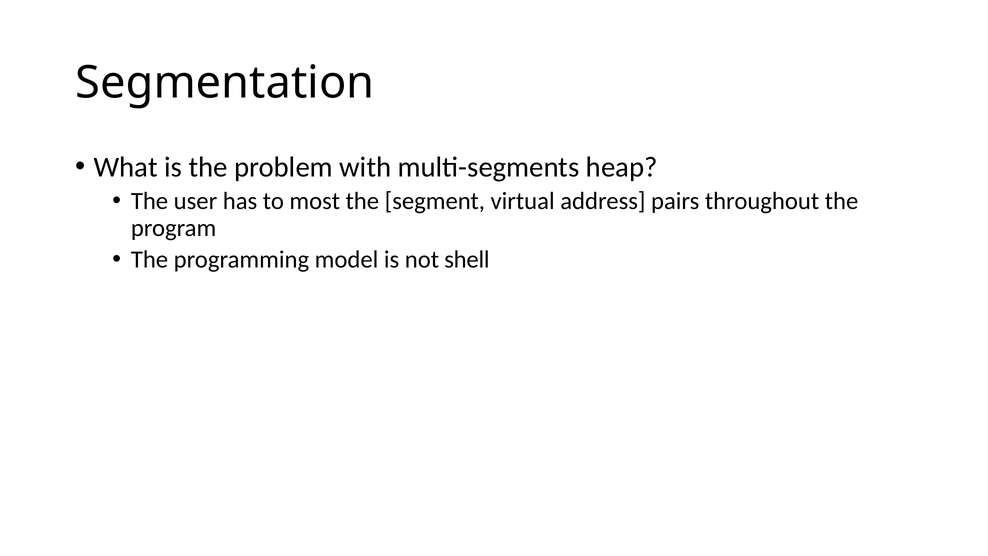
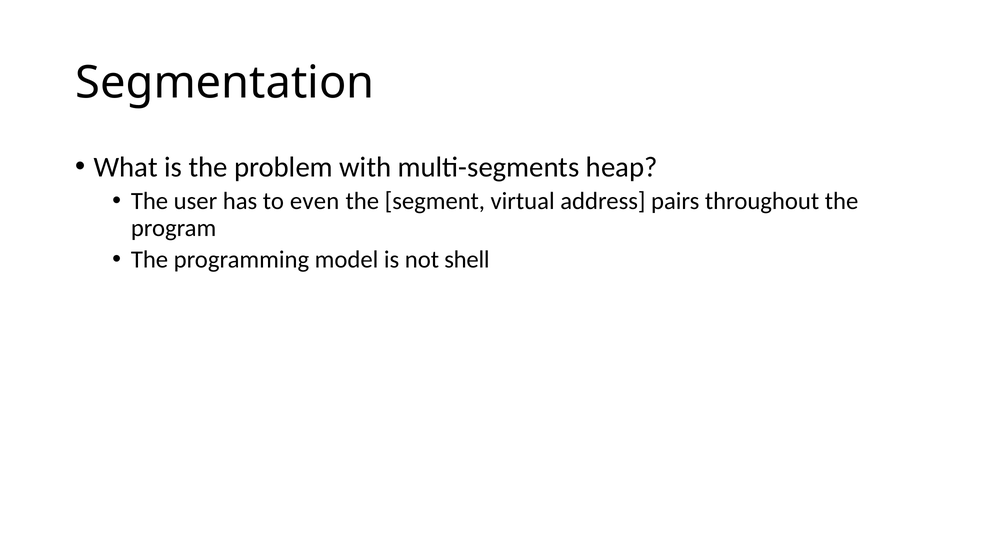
most: most -> even (315, 201)
